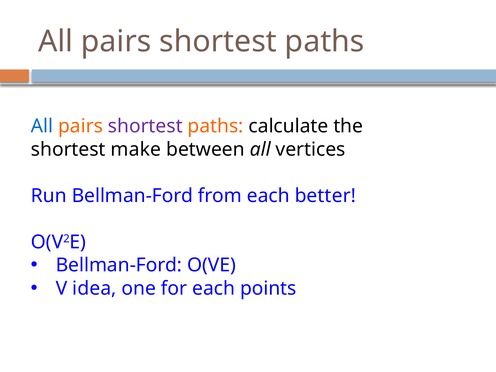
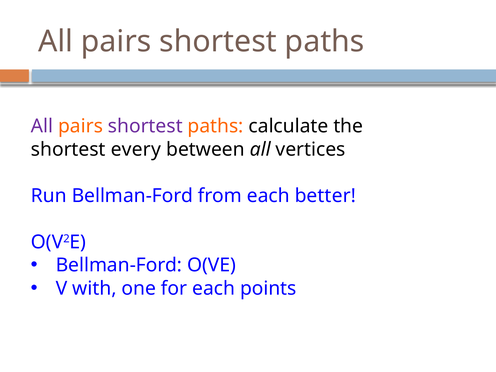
All colour: blue -> purple (42, 126)
make: make -> every (136, 149)
idea: idea -> with (94, 288)
